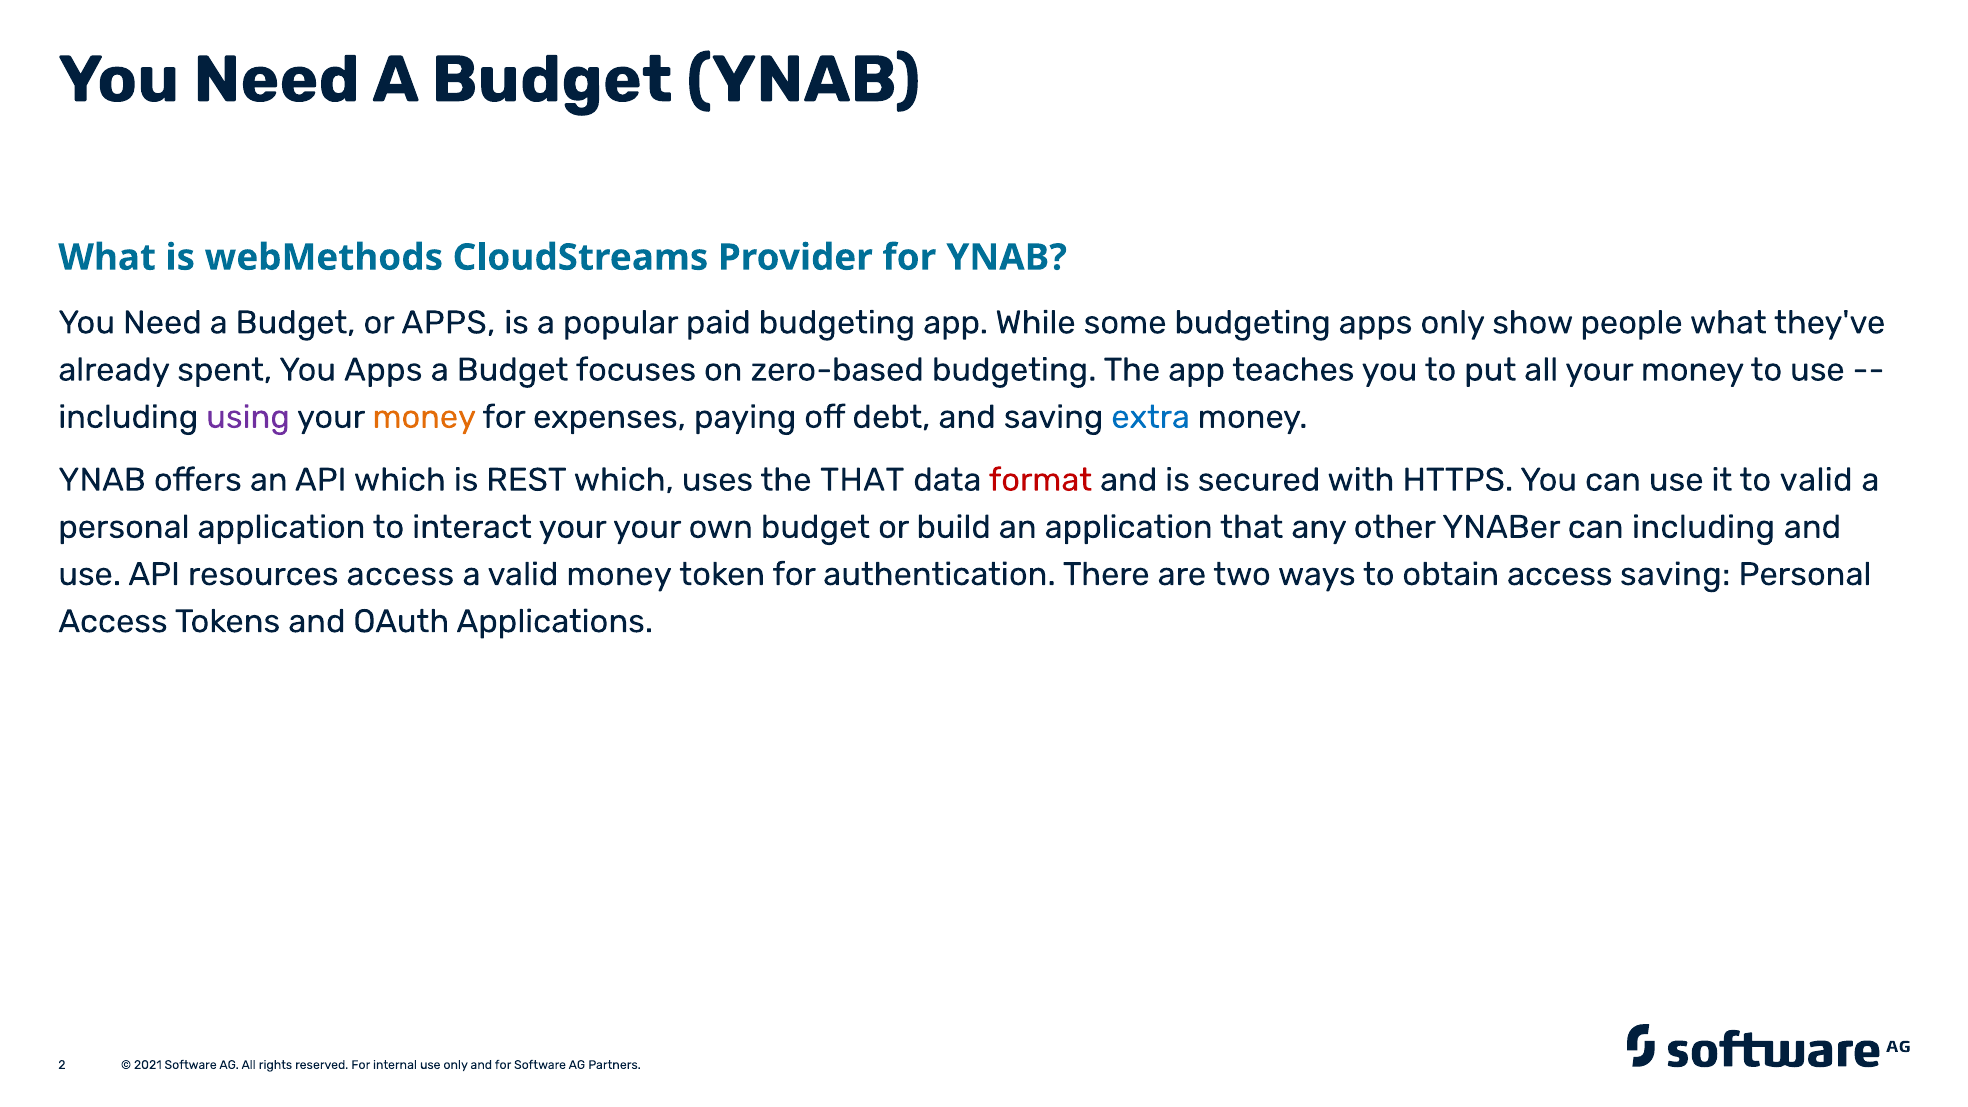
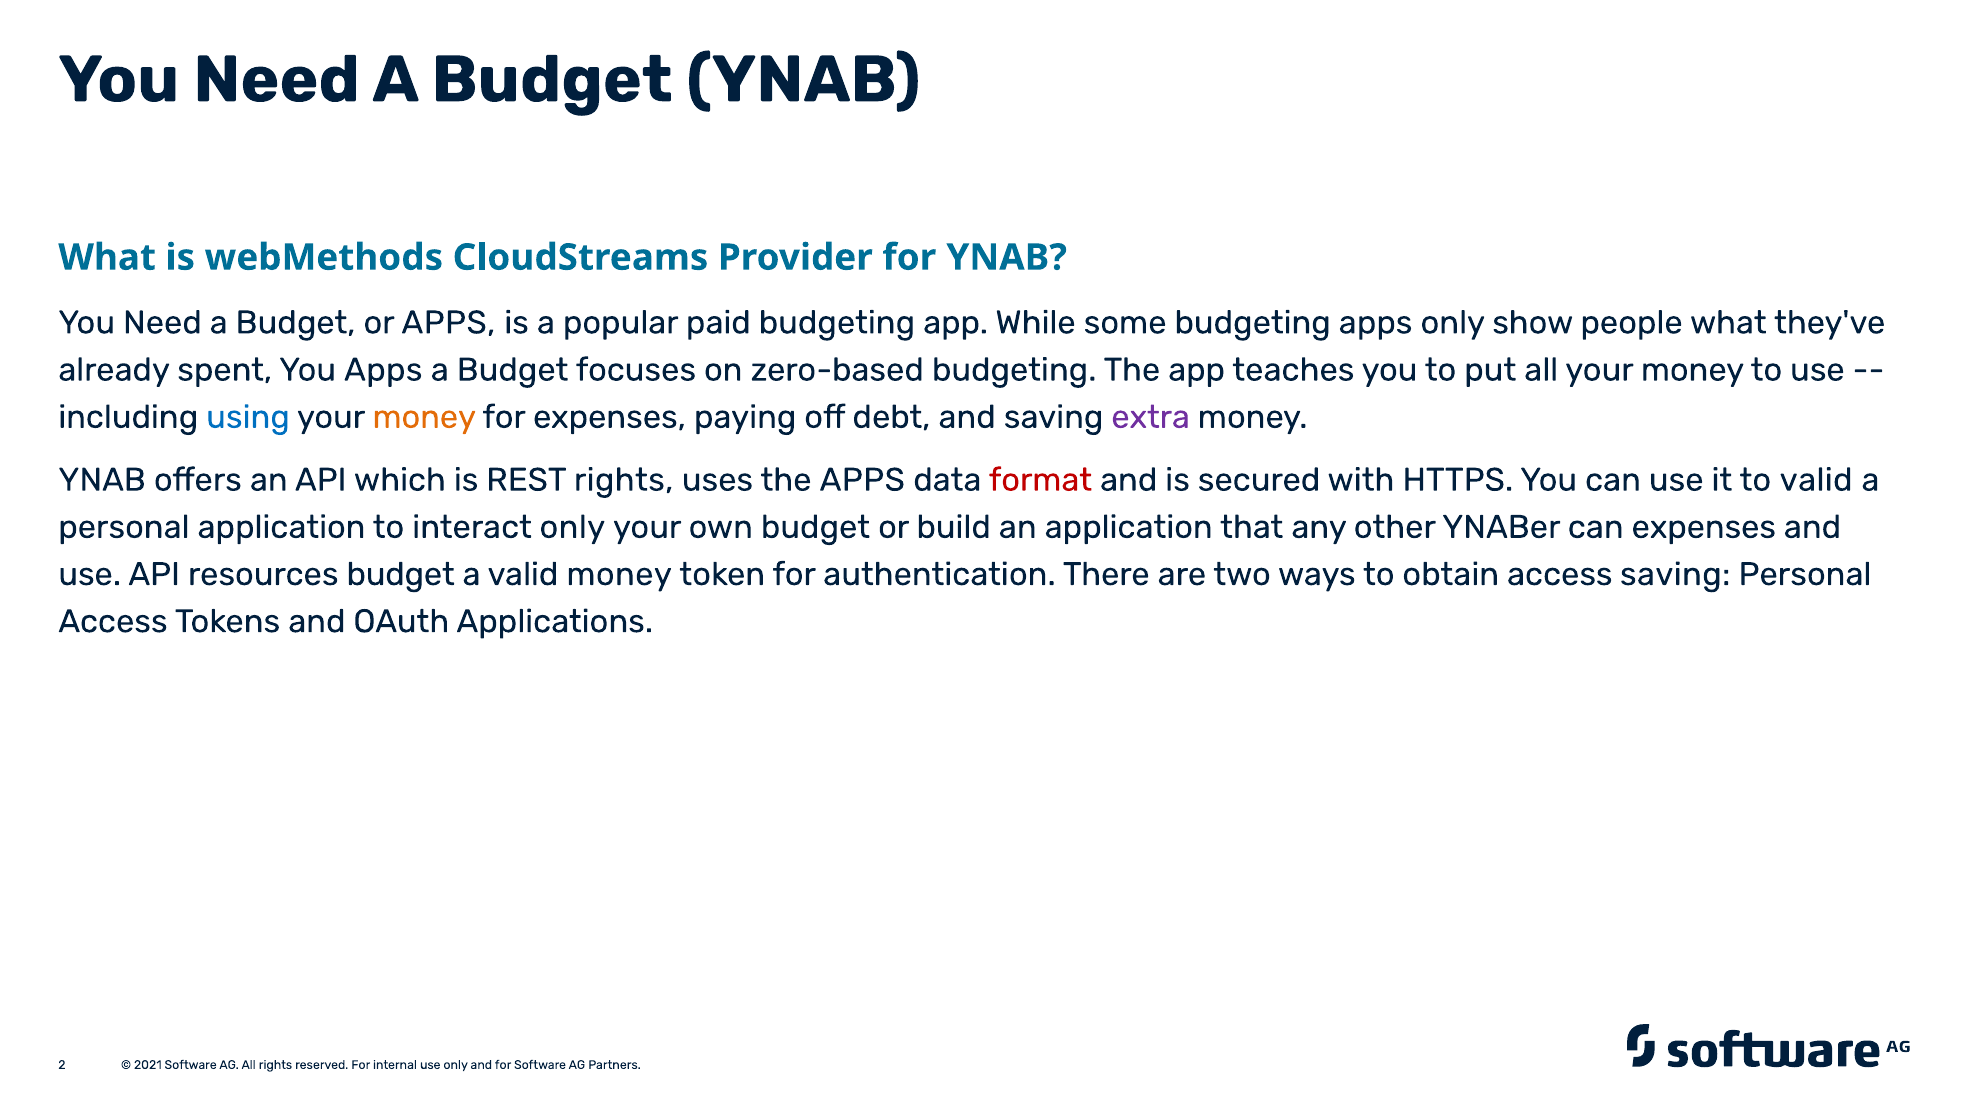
using colour: purple -> blue (248, 417)
extra colour: blue -> purple (1151, 417)
REST which: which -> rights (624, 480)
the THAT: THAT -> APPS (862, 480)
interact your: your -> only (572, 527)
can including: including -> expenses (1704, 527)
resources access: access -> budget (401, 574)
